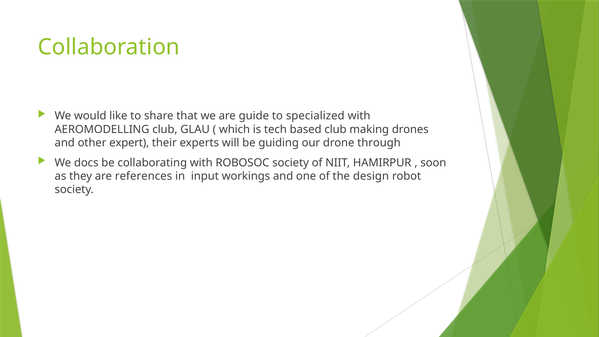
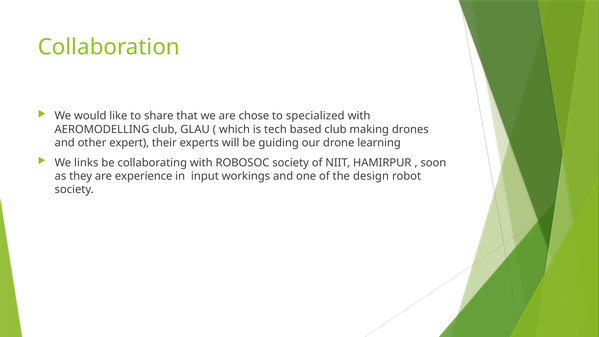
guide: guide -> chose (254, 116)
through: through -> learning (379, 143)
docs: docs -> links (86, 163)
references: references -> experience (144, 176)
